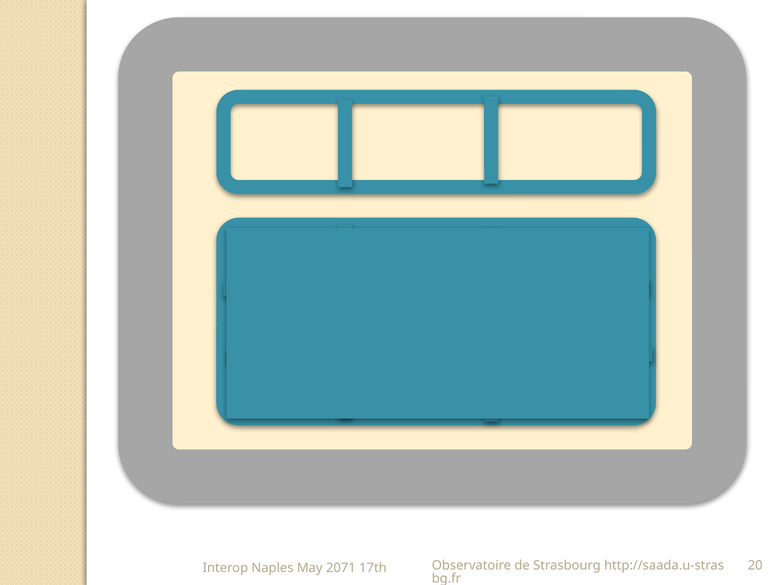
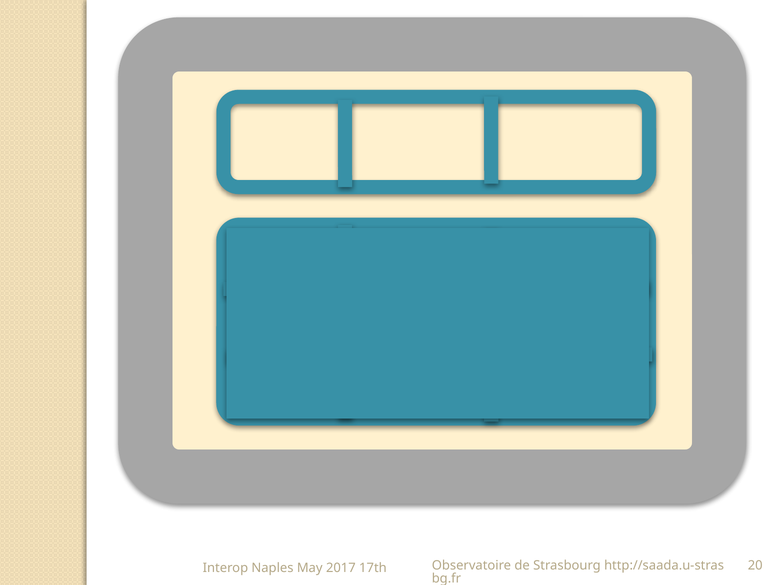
2071: 2071 -> 2017 (341, 568)
